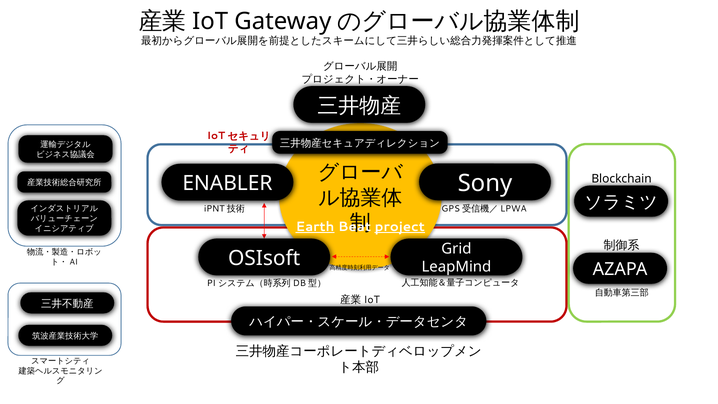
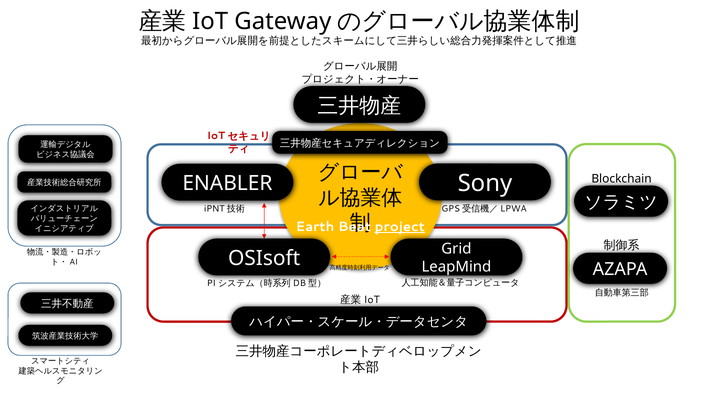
Earth underline: present -> none (315, 227)
